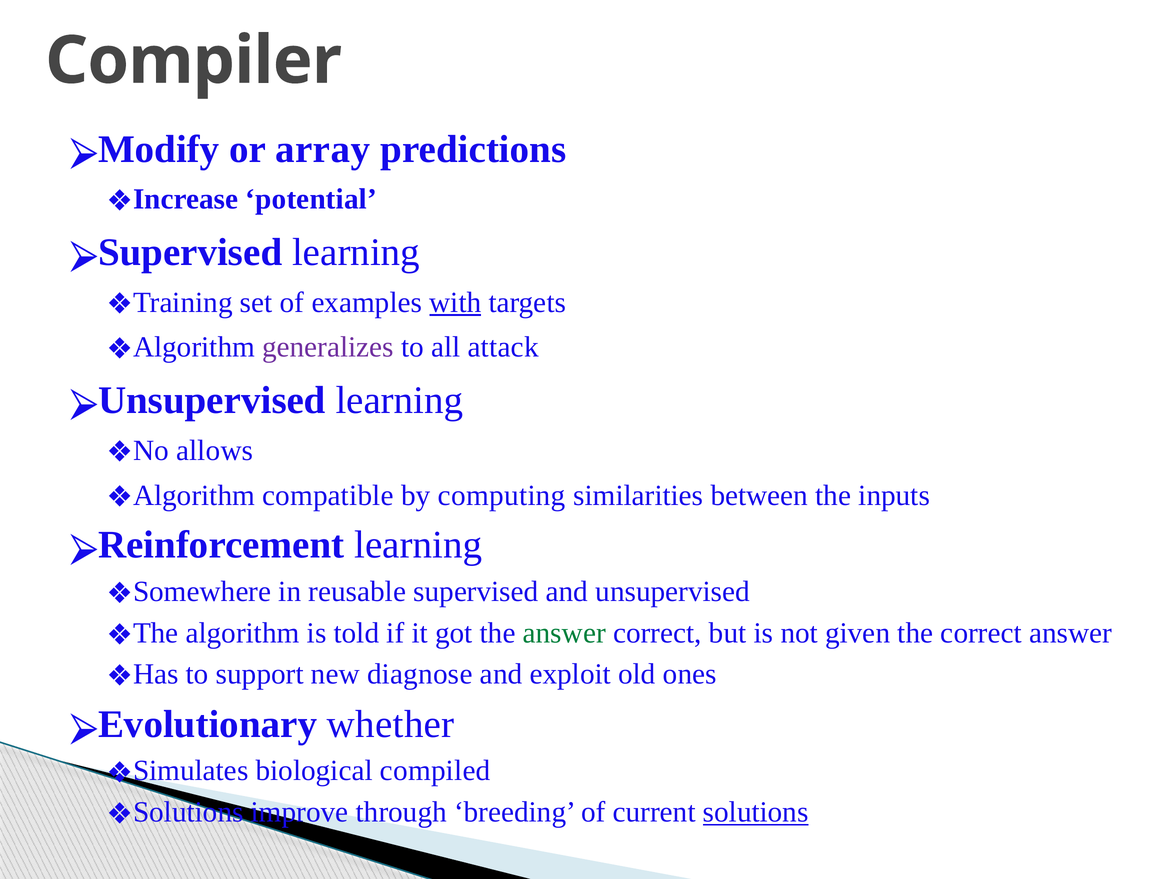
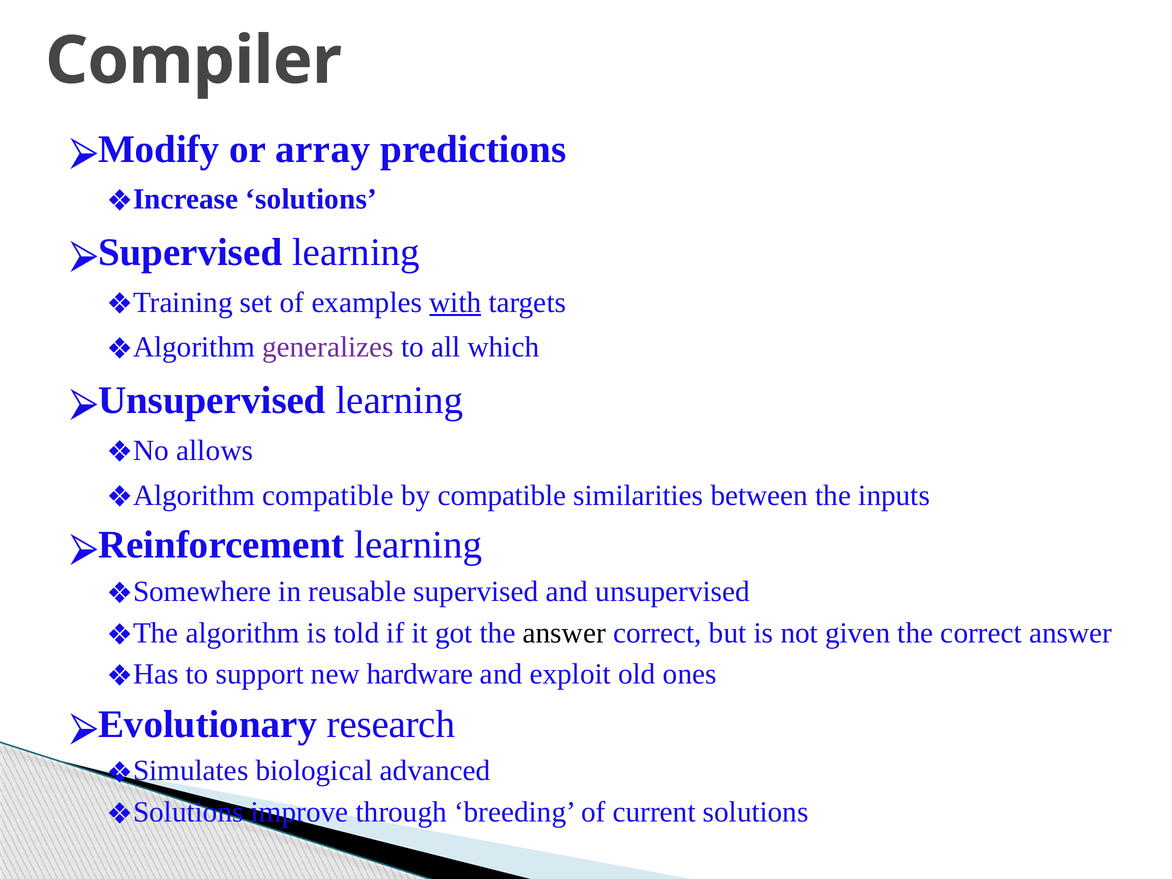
potential: potential -> solutions (311, 199)
attack: attack -> which (503, 347)
by computing: computing -> compatible (502, 495)
answer colour: green -> black (564, 633)
diagnose: diagnose -> hardware (420, 674)
whether: whether -> research (391, 724)
compiled: compiled -> advanced (435, 771)
solutions underline: present -> none (756, 812)
